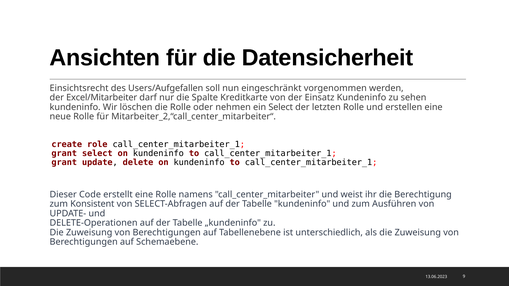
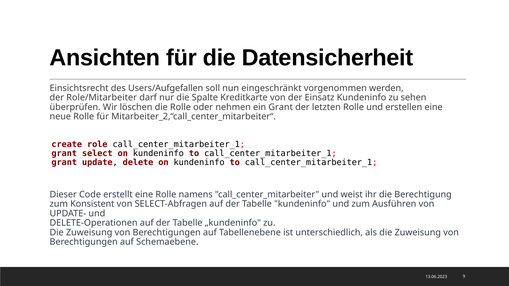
Excel/Mitarbeiter: Excel/Mitarbeiter -> Role/Mitarbeiter (102, 98)
kundeninfo: kundeninfo -> überprüfen (75, 107)
ein Select: Select -> Grant (281, 107)
